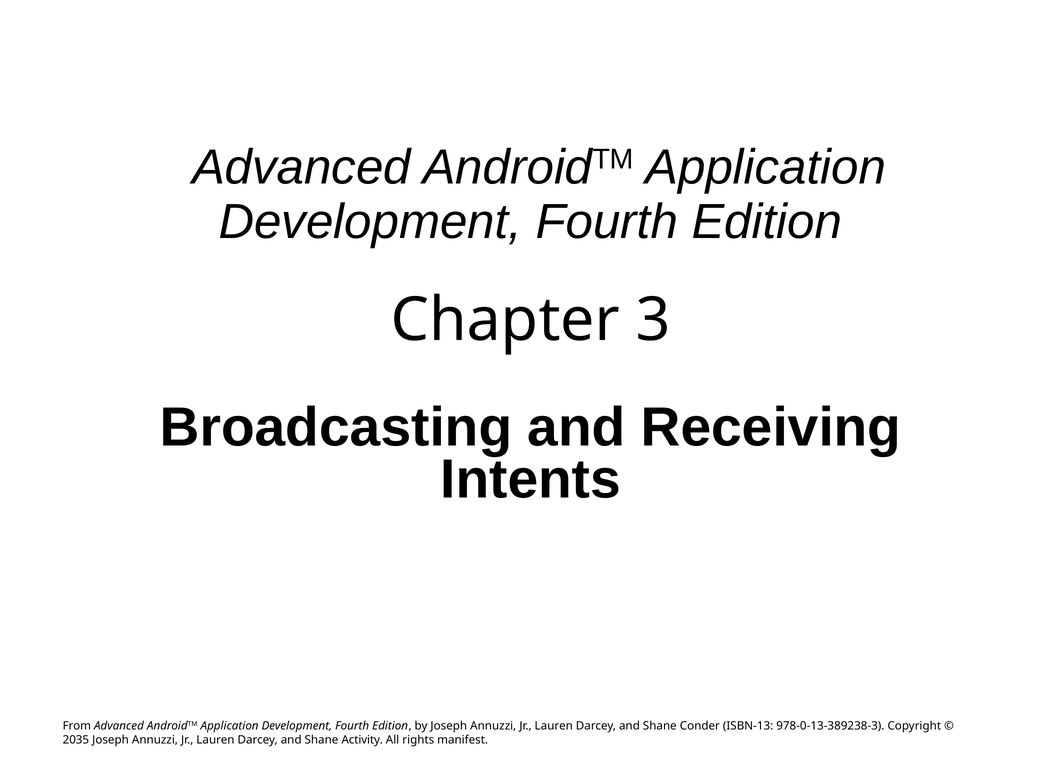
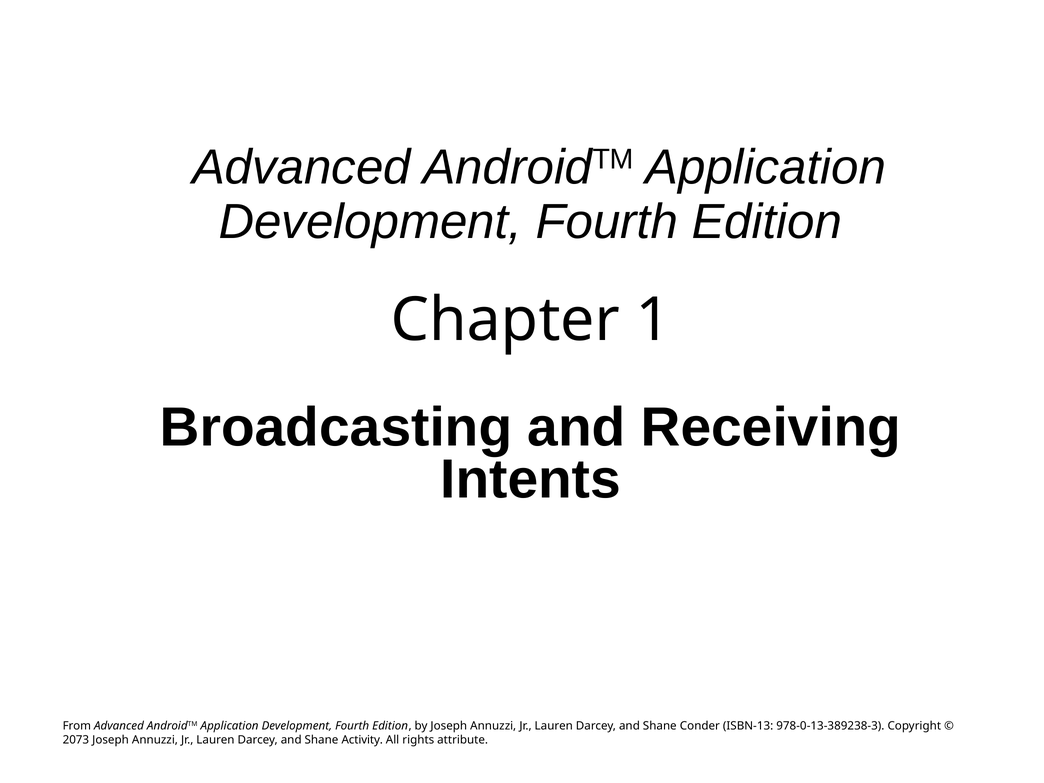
3: 3 -> 1 (653, 320)
2035: 2035 -> 2073 (76, 740)
manifest: manifest -> attribute (463, 740)
